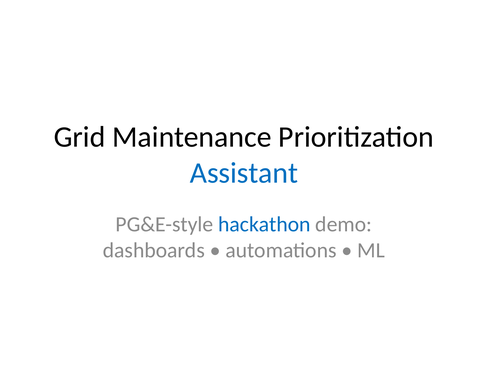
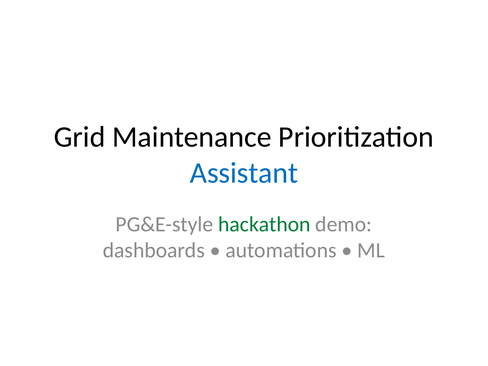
hackathon colour: blue -> green (264, 224)
